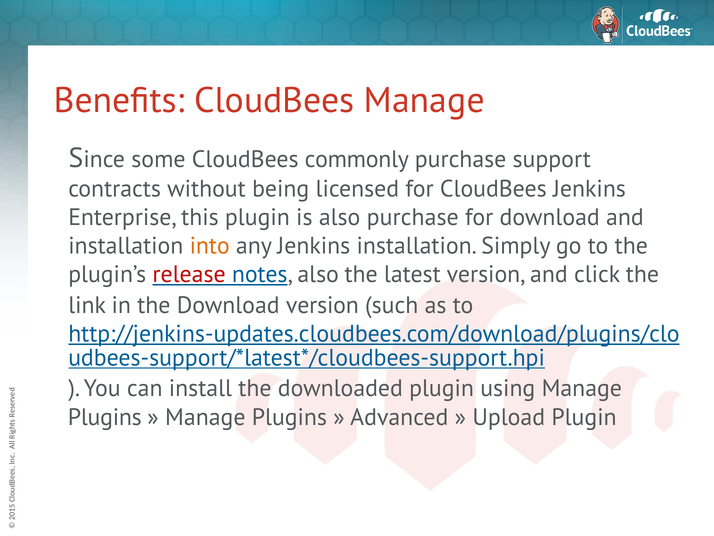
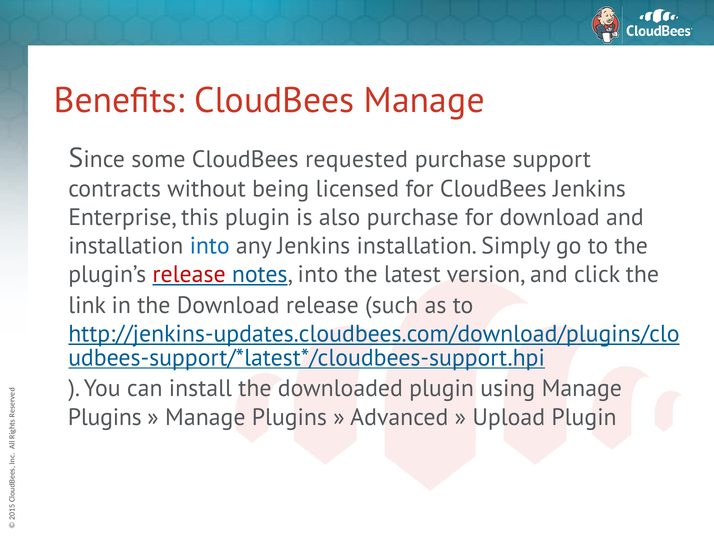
commonly: commonly -> requested (357, 159)
into colour: orange -> blue (210, 246)
notes also: also -> into (318, 274)
Download version: version -> release (322, 305)
